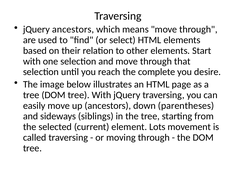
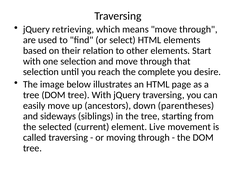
jQuery ancestors: ancestors -> retrieving (73, 29)
Lots: Lots -> Live (157, 127)
